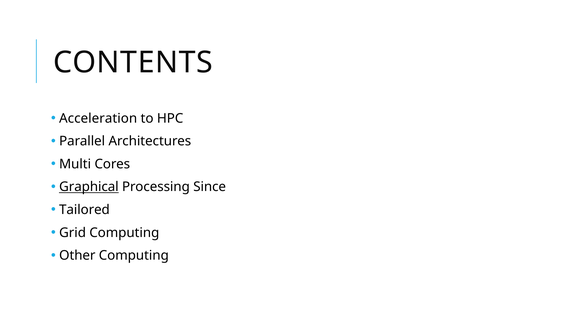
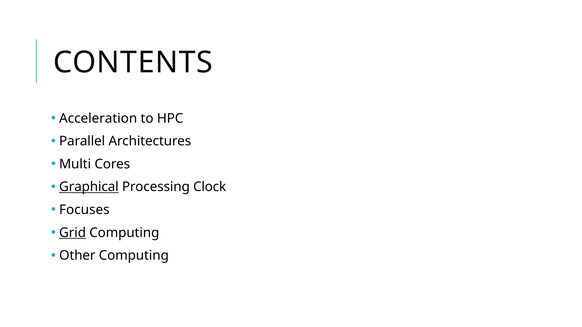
Since: Since -> Clock (210, 187)
Tailored: Tailored -> Focuses (84, 210)
Grid underline: none -> present (73, 233)
